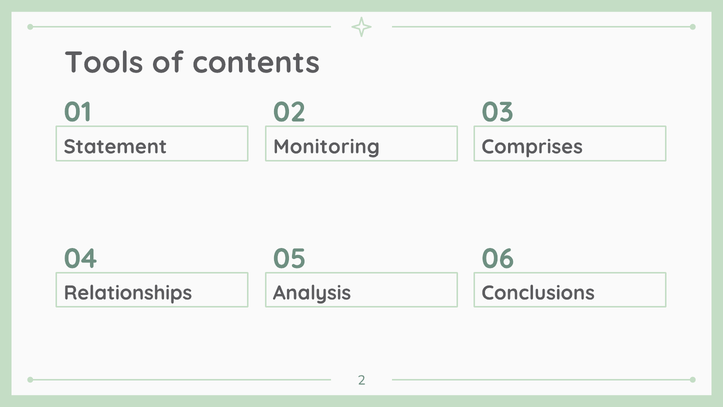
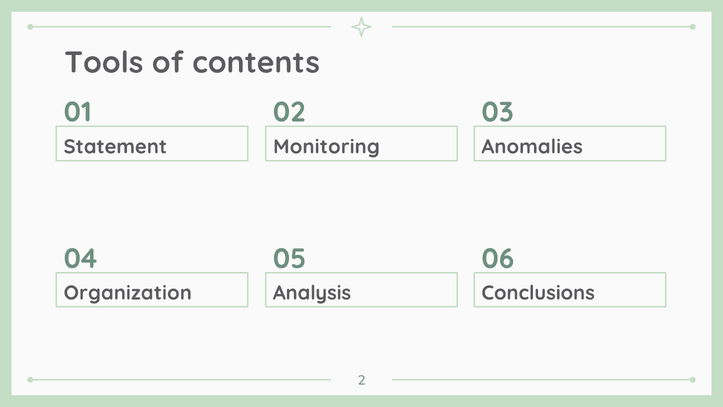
Comprises: Comprises -> Anomalies (532, 147)
Relationships: Relationships -> Organization (128, 293)
